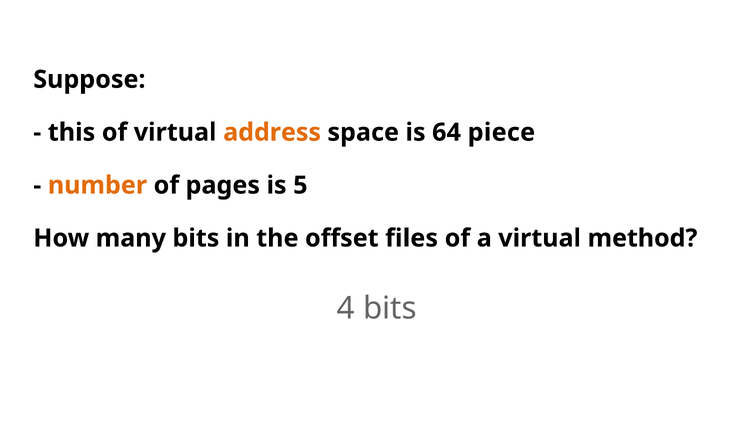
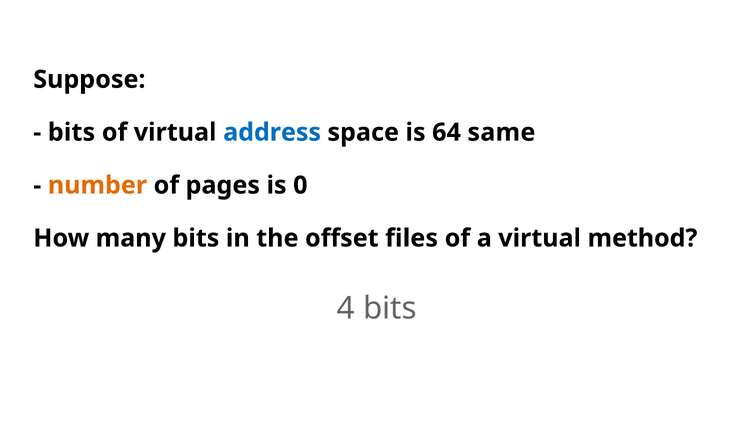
this: this -> bits (71, 132)
address colour: orange -> blue (272, 132)
piece: piece -> same (501, 132)
5: 5 -> 0 (300, 185)
